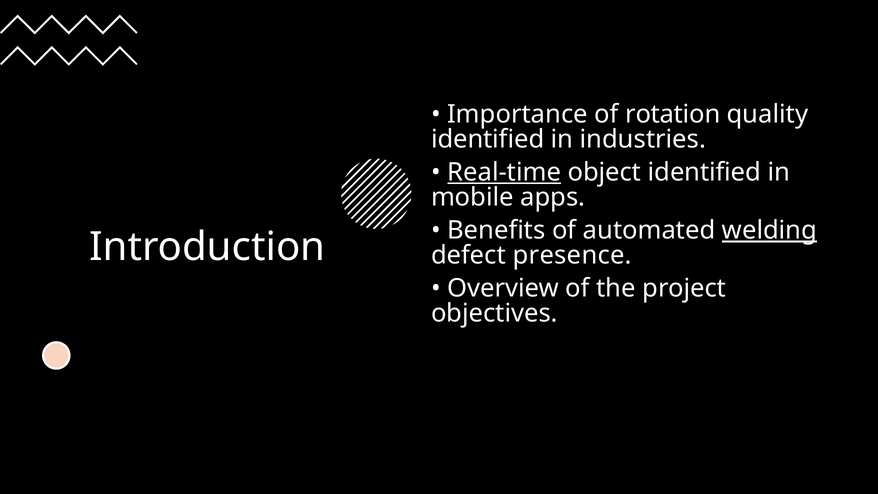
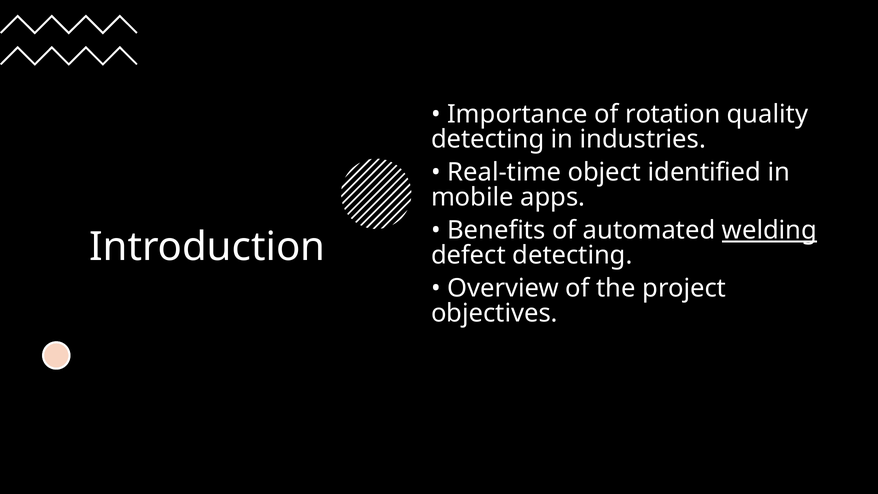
identified: identified -> detecting (488, 139)
Real-time underline: present -> none (504, 172)
defect presence: presence -> detecting (573, 255)
